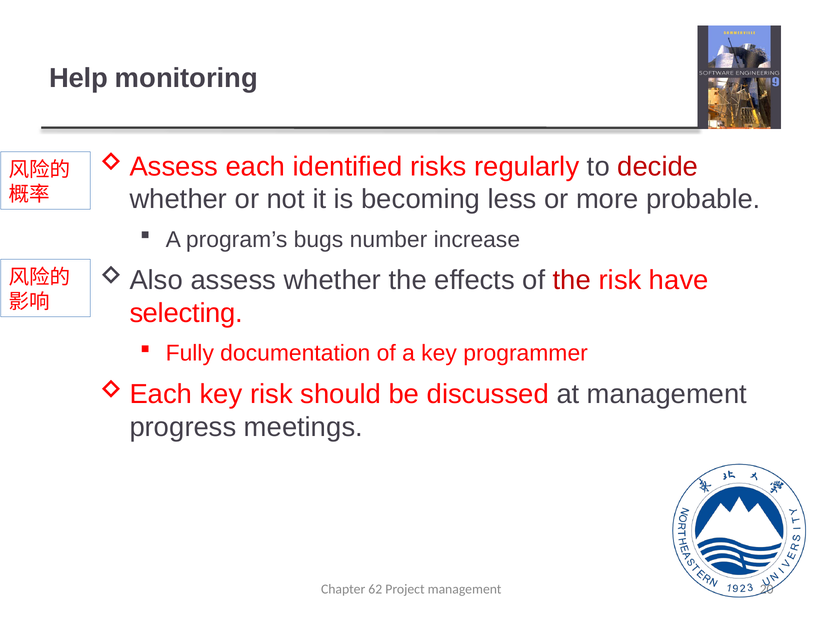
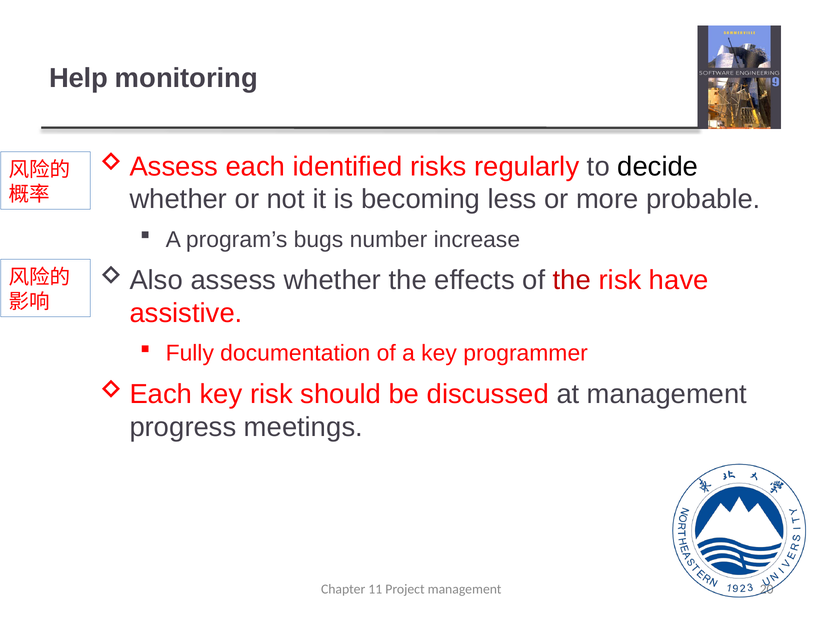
decide colour: red -> black (658, 167)
selecting: selecting -> assistive (186, 313)
62: 62 -> 11 (375, 589)
